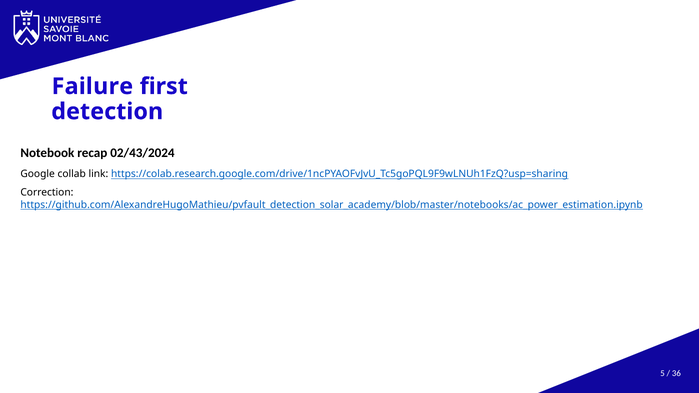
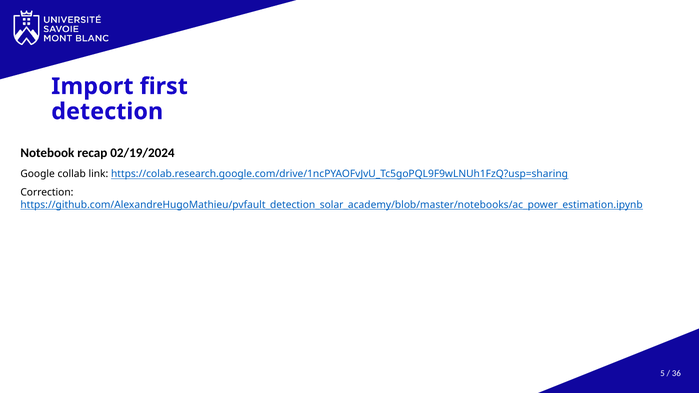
Failure: Failure -> Import (92, 86)
02/43/2024: 02/43/2024 -> 02/19/2024 (142, 153)
